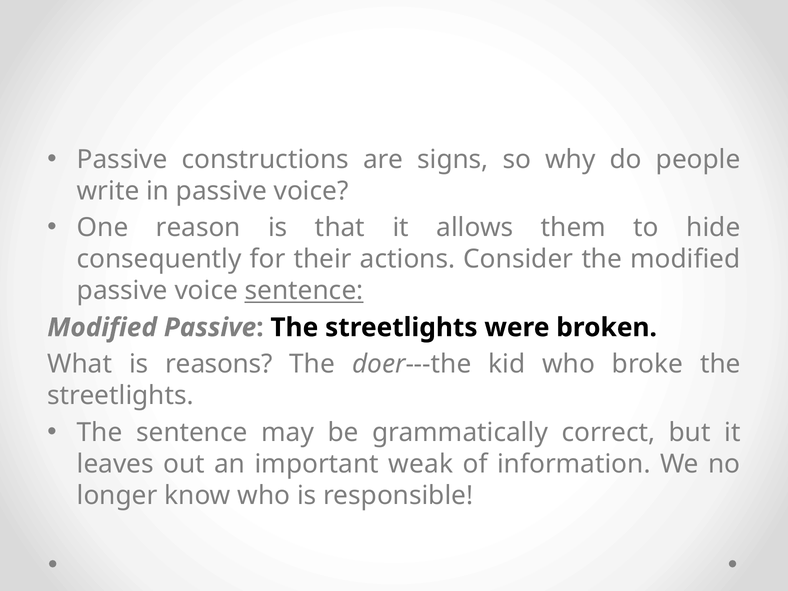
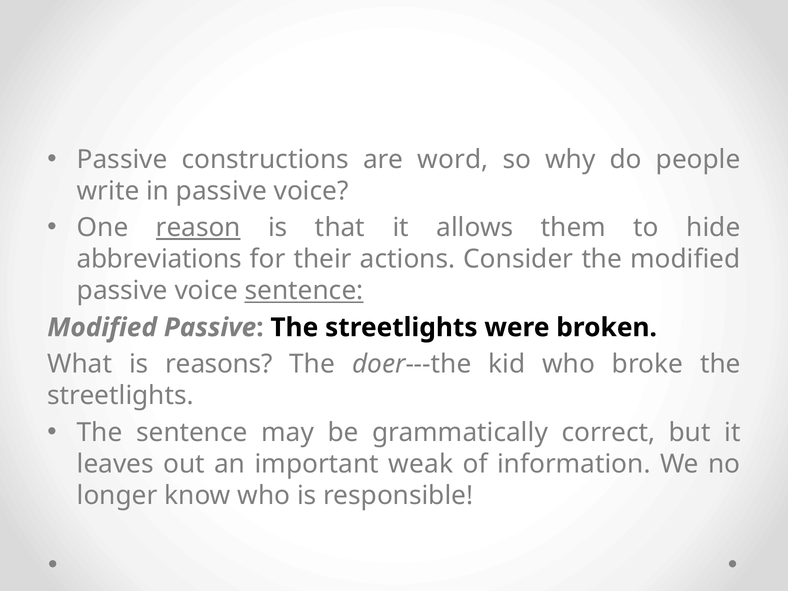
signs: signs -> word (453, 159)
reason underline: none -> present (198, 228)
consequently: consequently -> abbreviations (159, 259)
